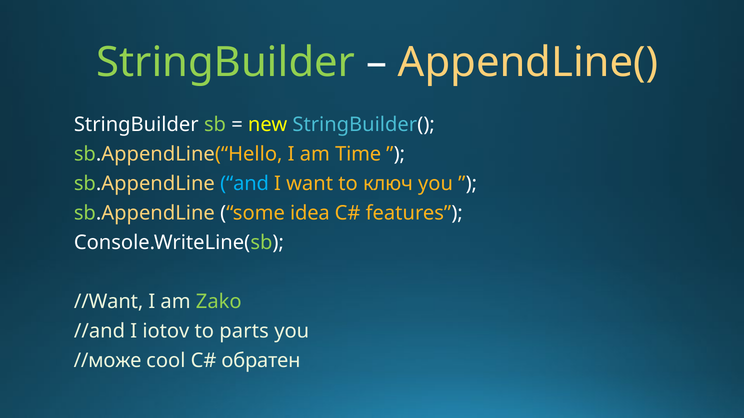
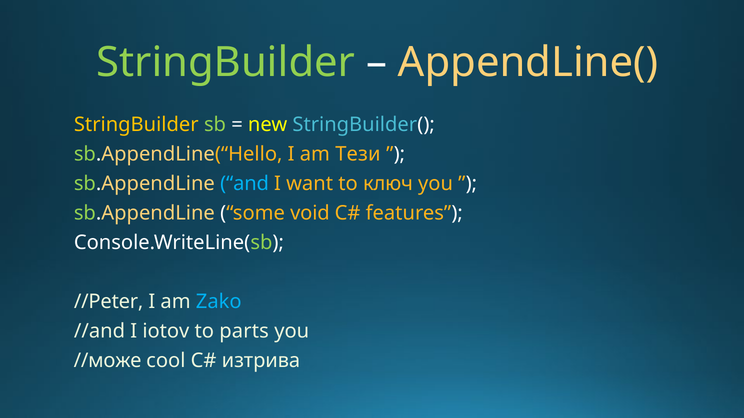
StringBuilder colour: white -> yellow (136, 125)
Time: Time -> Тези (358, 154)
idea: idea -> void (310, 213)
//Want: //Want -> //Peter (109, 302)
Zako colour: light green -> light blue (219, 302)
обратен: обратен -> изтрива (261, 361)
